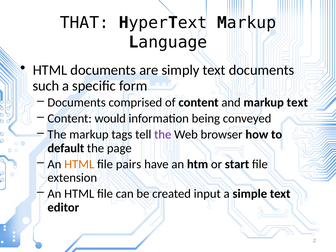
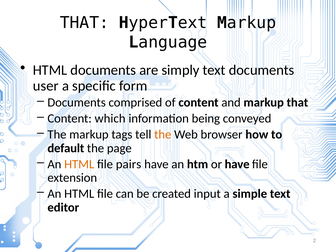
such: such -> user (46, 86)
markup text: text -> that (297, 103)
would: would -> which (110, 119)
the colour: purple -> orange (163, 135)
or start: start -> have (237, 164)
